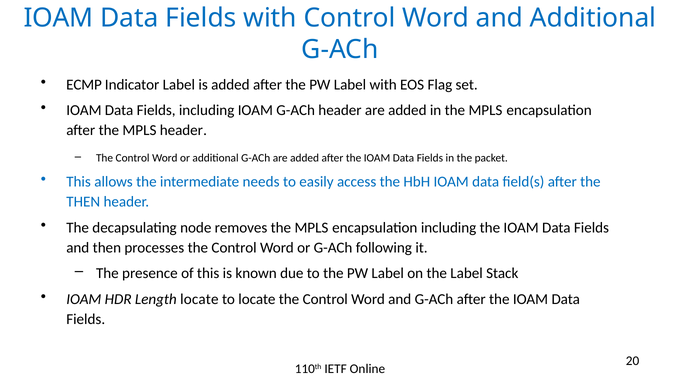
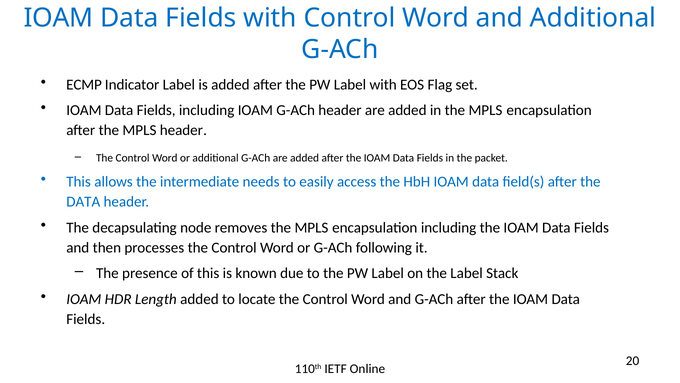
THEN: THEN -> DATA (83, 202)
Length locate: locate -> added (199, 299)
